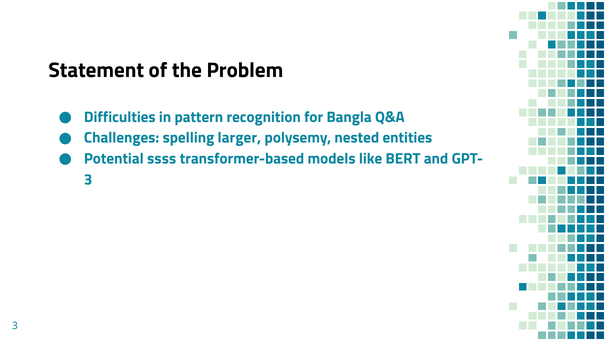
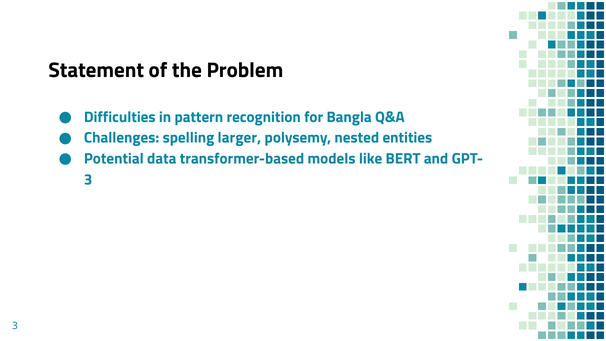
ssss: ssss -> data (162, 159)
